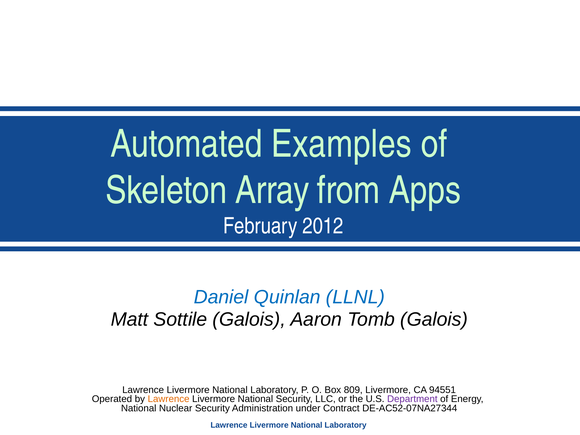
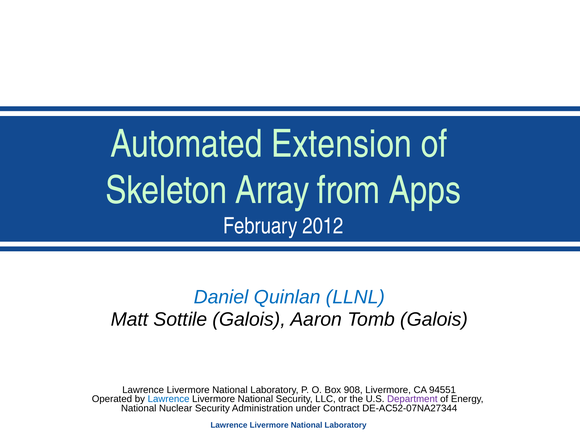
Examples: Examples -> Extension (342, 144)
809: 809 -> 908 (353, 390)
Lawrence colour: orange -> blue (169, 399)
